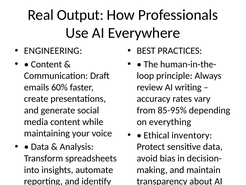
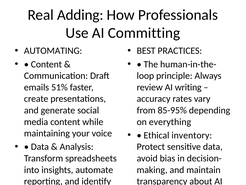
Output: Output -> Adding (80, 15)
Everywhere: Everywhere -> Committing (144, 33)
ENGINEERING: ENGINEERING -> AUTOMATING (53, 51)
emails 60%: 60% -> 51% (59, 87)
